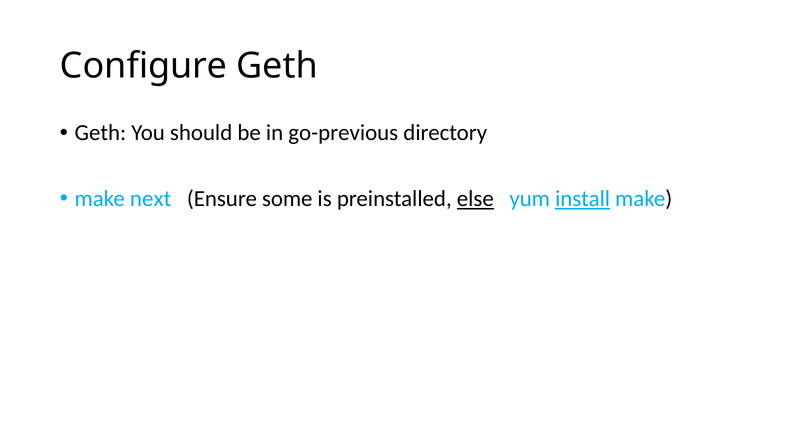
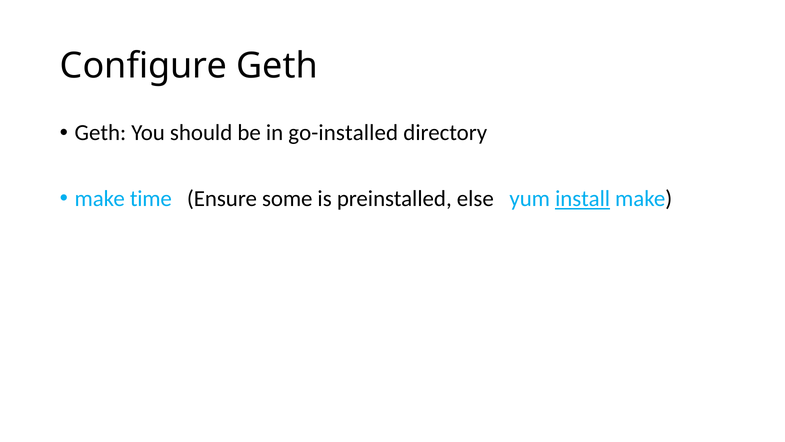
go-previous: go-previous -> go-installed (343, 133)
next: next -> time (151, 199)
else underline: present -> none (475, 199)
